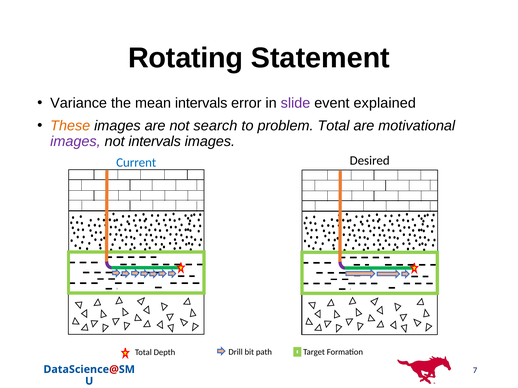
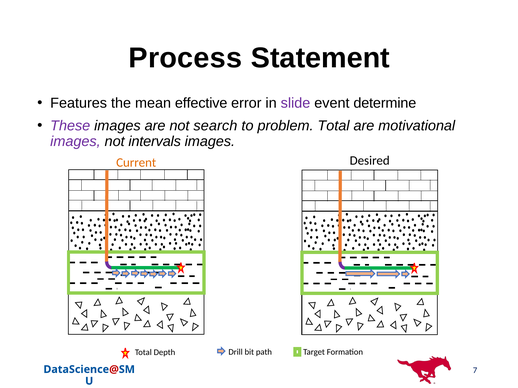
Rotating: Rotating -> Process (185, 58)
Variance: Variance -> Features (79, 103)
mean intervals: intervals -> effective (201, 103)
explained: explained -> determine (385, 103)
These colour: orange -> purple (70, 126)
Current colour: blue -> orange (136, 163)
